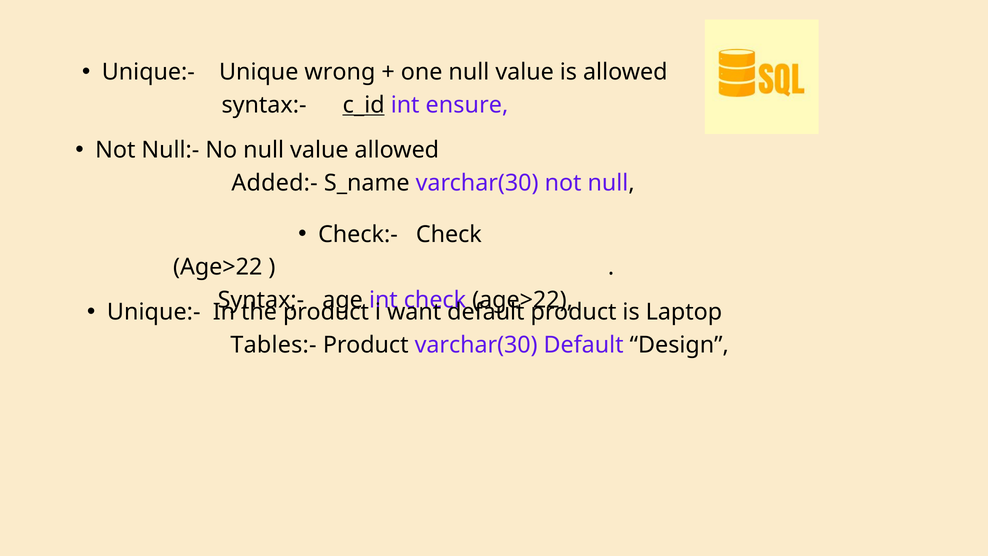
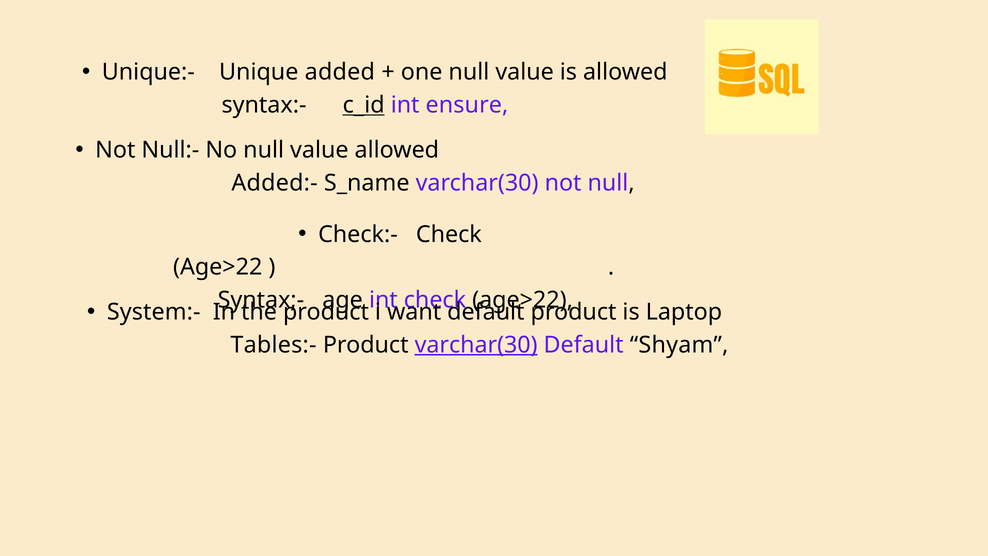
wrong: wrong -> added (340, 72)
Unique:-: Unique:- -> System:- (154, 312)
varchar(30 underline: none -> present (476, 345)
Design: Design -> Shyam (679, 345)
